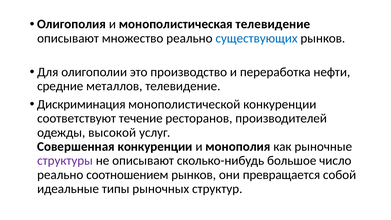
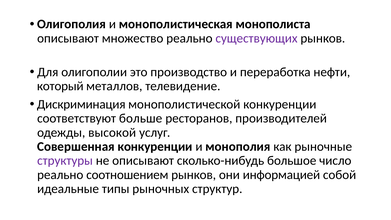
монополистическая телевидение: телевидение -> монополиста (273, 24)
существующих colour: blue -> purple (256, 38)
средние: средние -> который (60, 86)
течение: течение -> больше (141, 118)
превращается: превращается -> информацией (281, 175)
